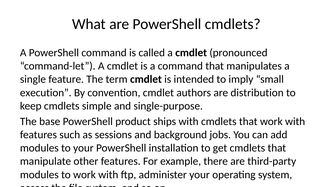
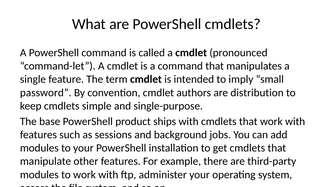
execution: execution -> password (46, 93)
